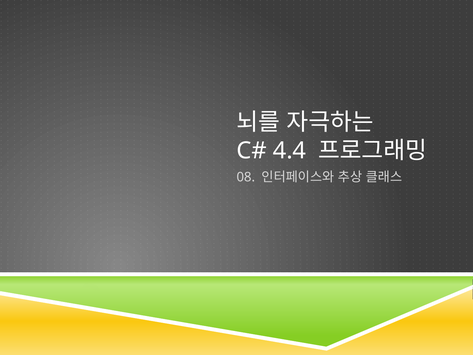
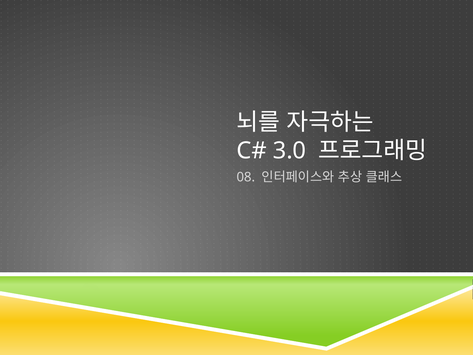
4.4: 4.4 -> 3.0 (290, 151)
